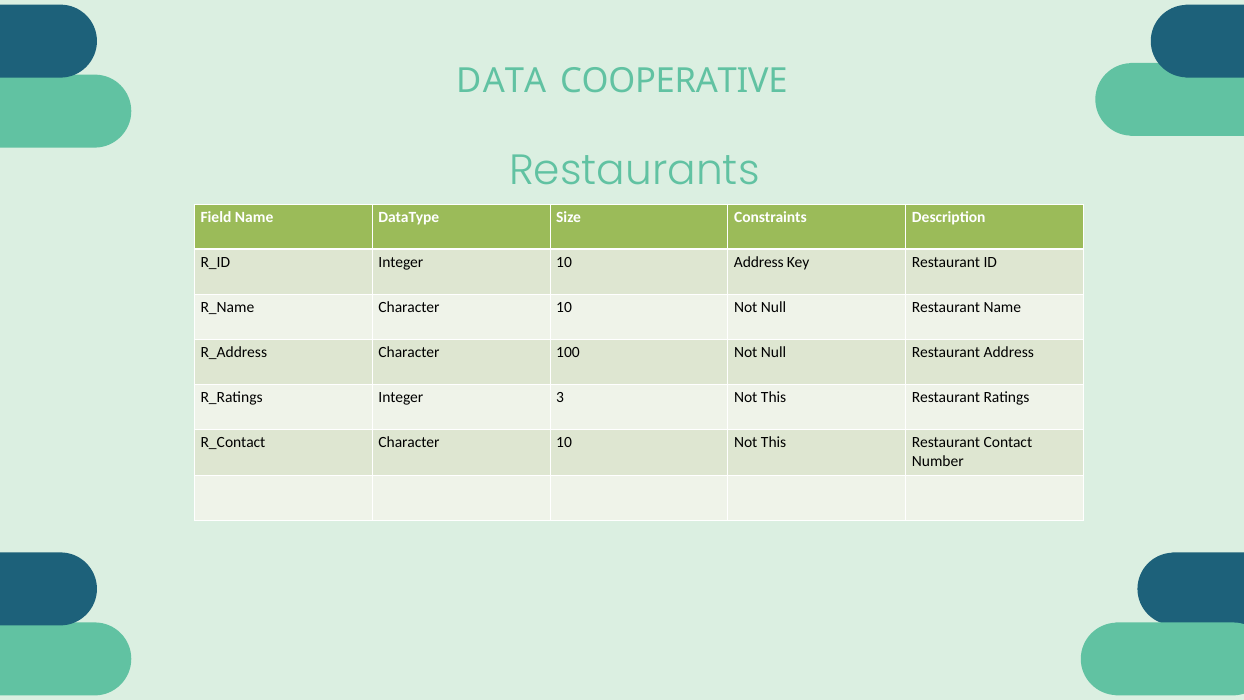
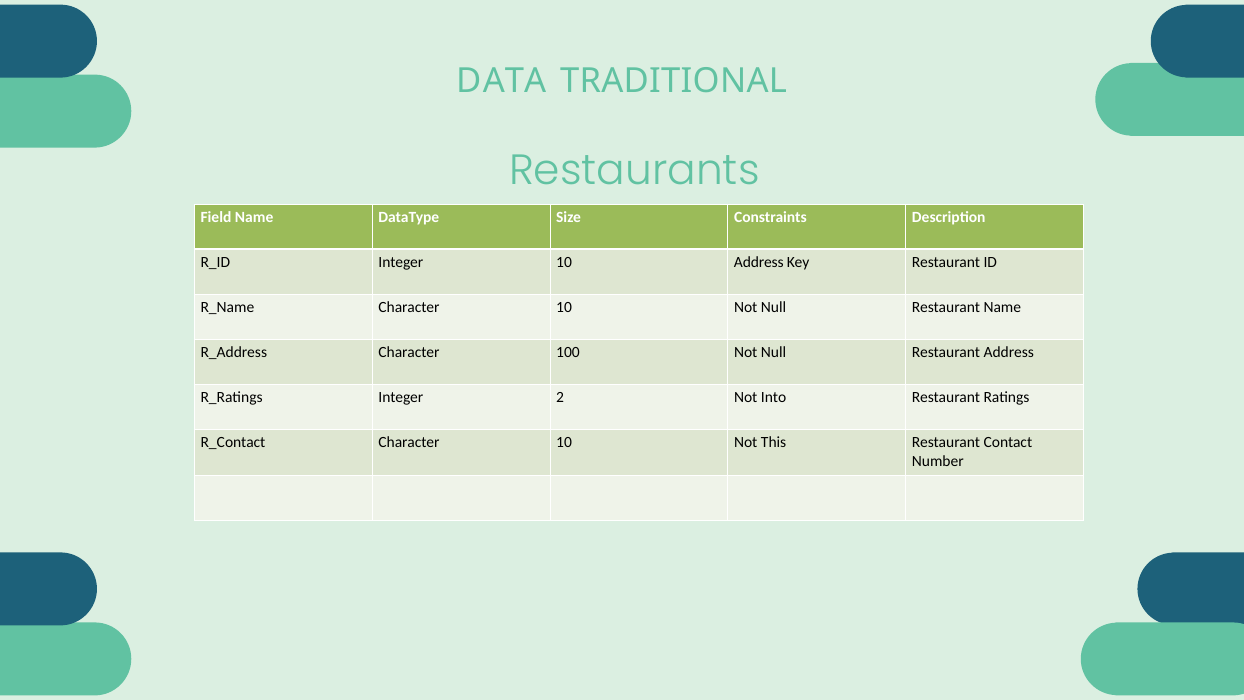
COOPERATIVE: COOPERATIVE -> TRADITIONAL (674, 81)
3: 3 -> 2 (560, 397)
This: This -> Into (774, 397)
